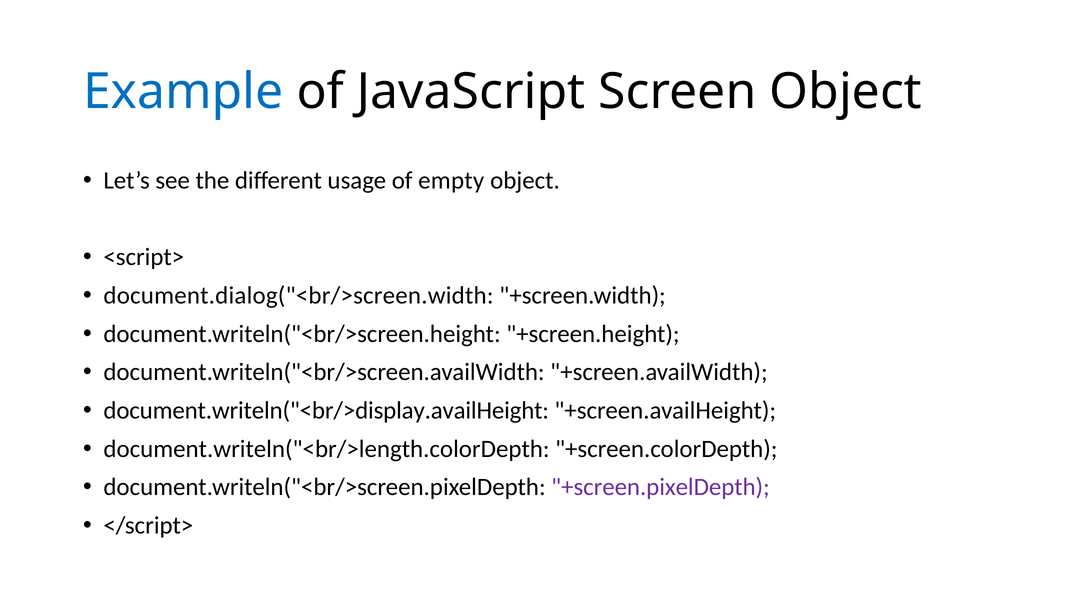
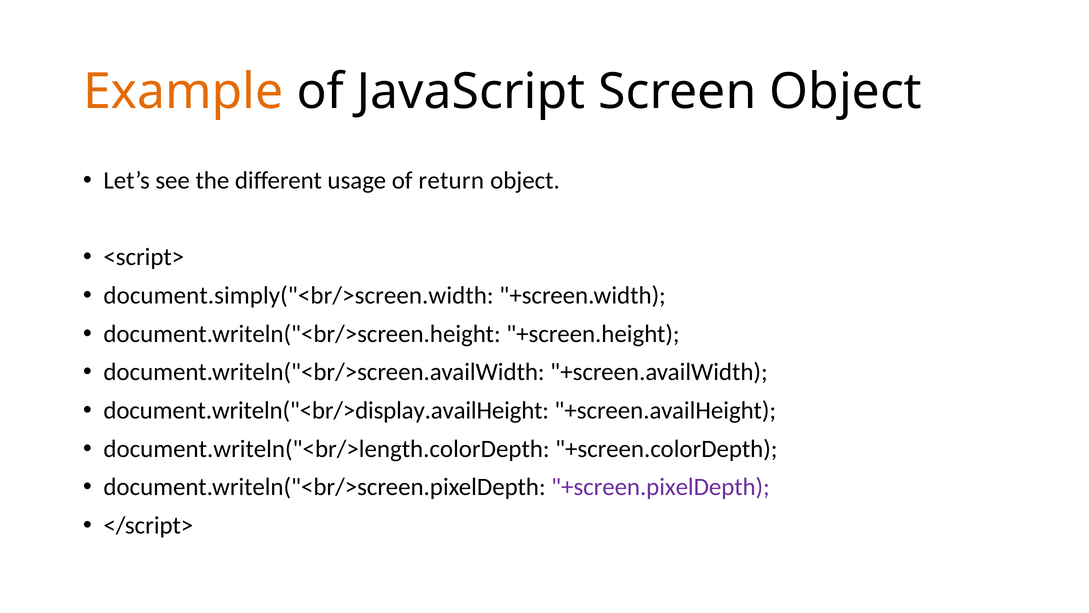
Example colour: blue -> orange (183, 91)
empty: empty -> return (451, 180)
document.dialog("<br/>screen.width: document.dialog("<br/>screen.width -> document.simply("<br/>screen.width (299, 295)
